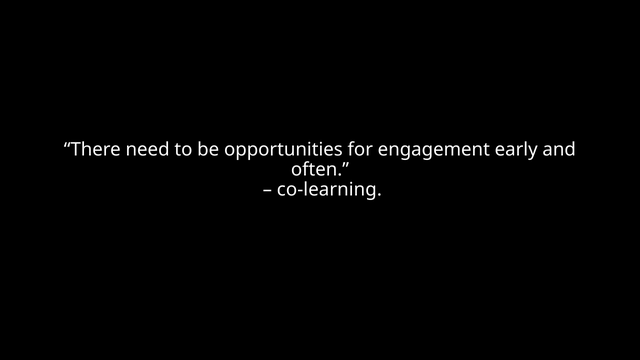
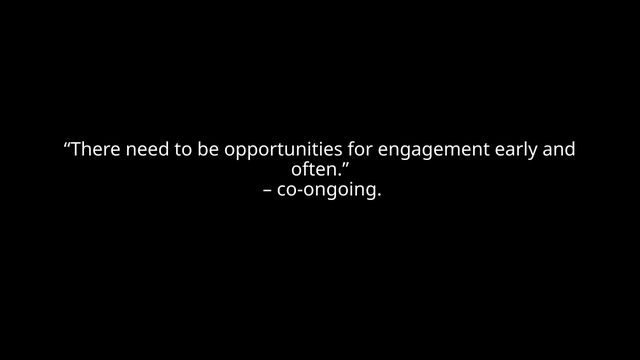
co-learning: co-learning -> co-ongoing (329, 190)
